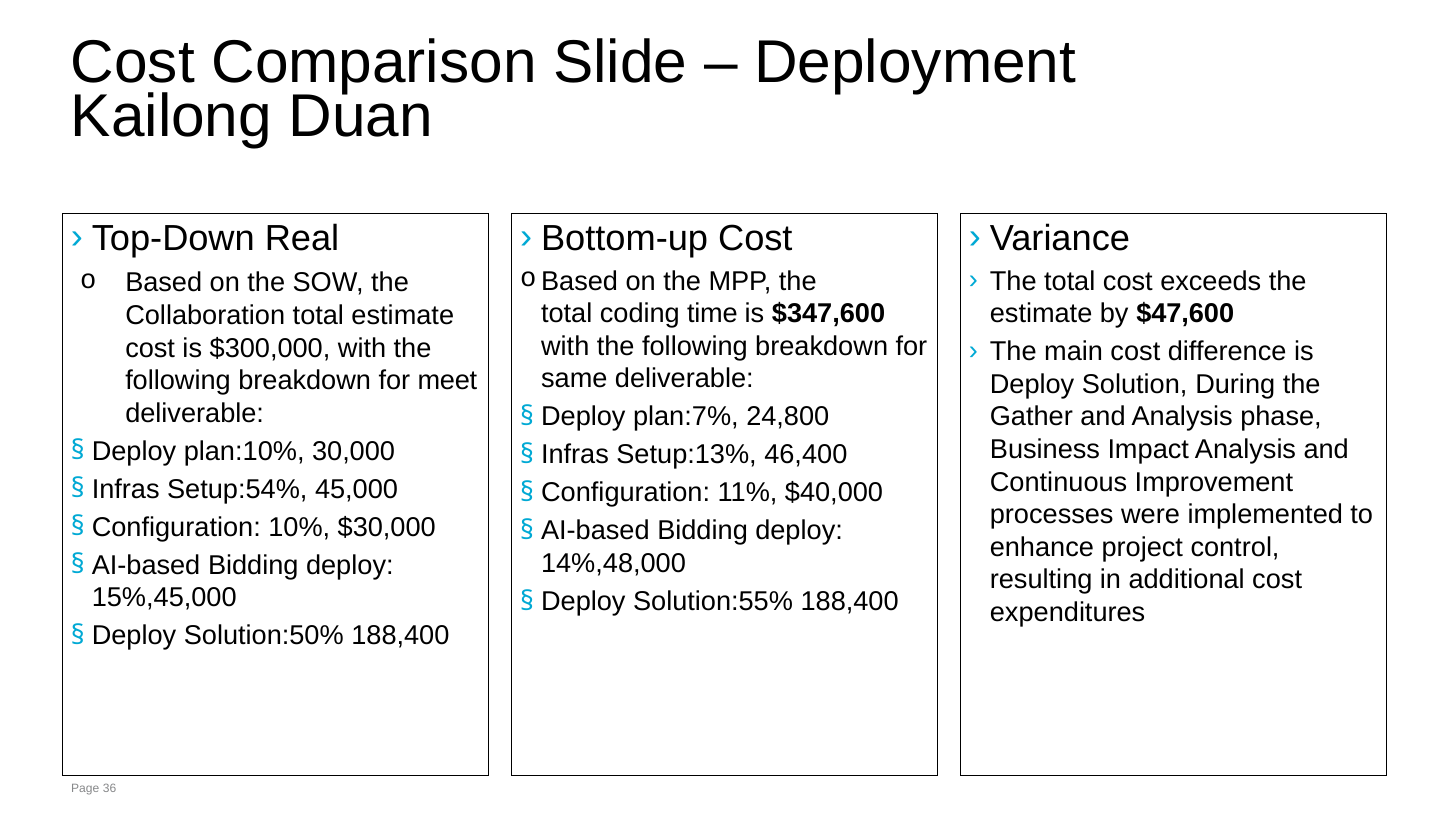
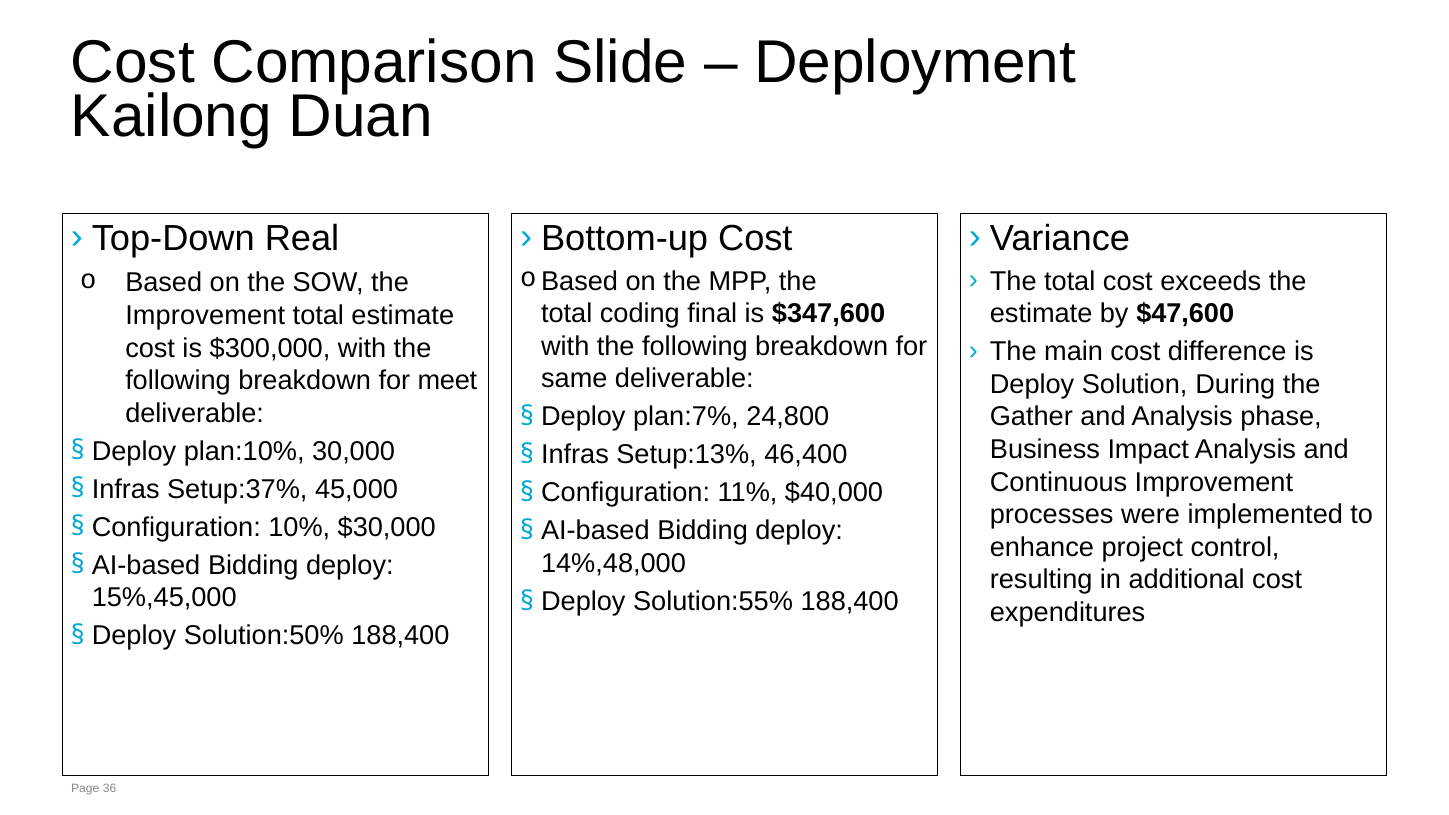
time: time -> final (712, 314)
Collaboration: Collaboration -> Improvement (205, 315)
Setup:54%: Setup:54% -> Setup:37% (237, 489)
